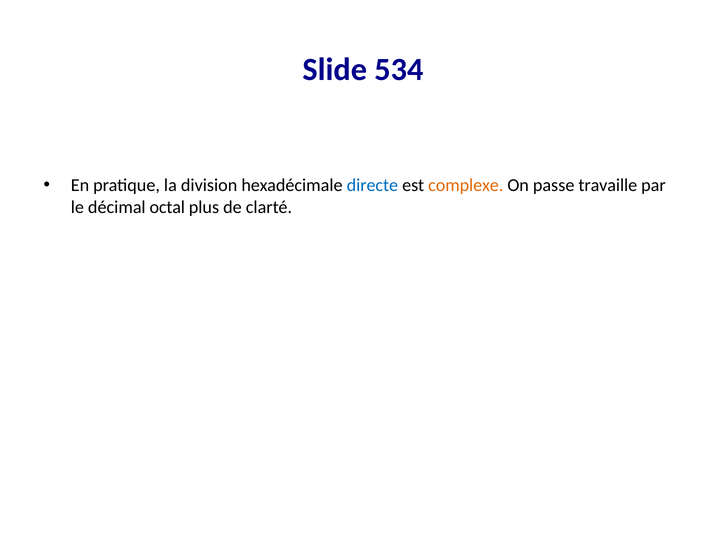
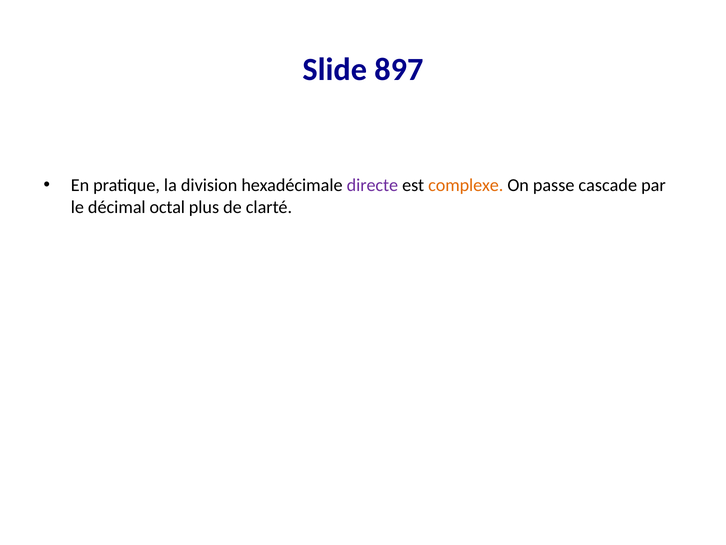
534: 534 -> 897 (399, 69)
directe colour: blue -> purple (372, 185)
travaille: travaille -> cascade (608, 185)
